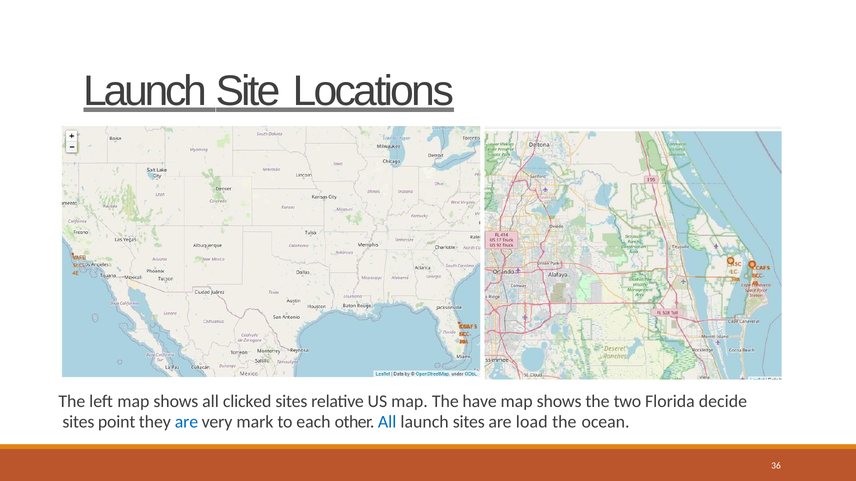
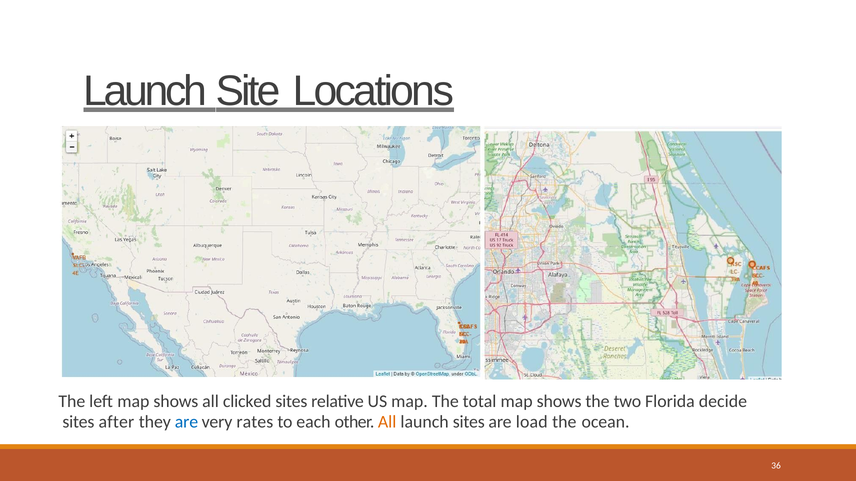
have: have -> total (480, 402)
point: point -> after (116, 422)
mark: mark -> rates (255, 422)
All colour: blue -> orange (387, 422)
